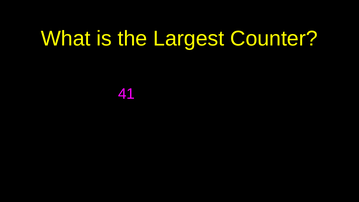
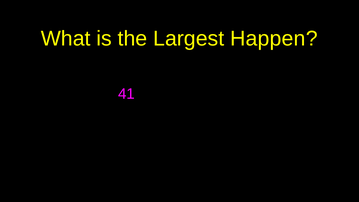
Counter: Counter -> Happen (274, 39)
